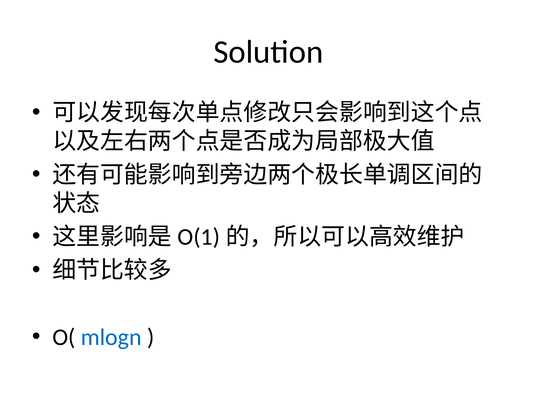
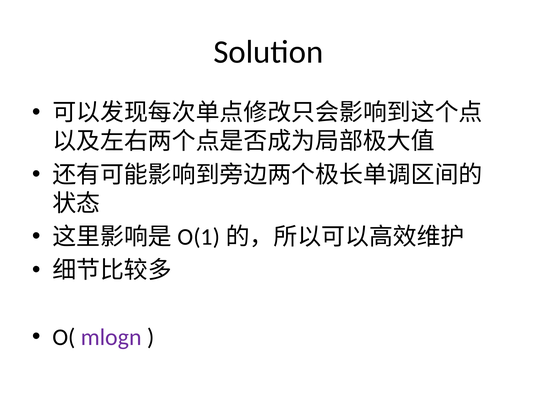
mlogn colour: blue -> purple (111, 337)
